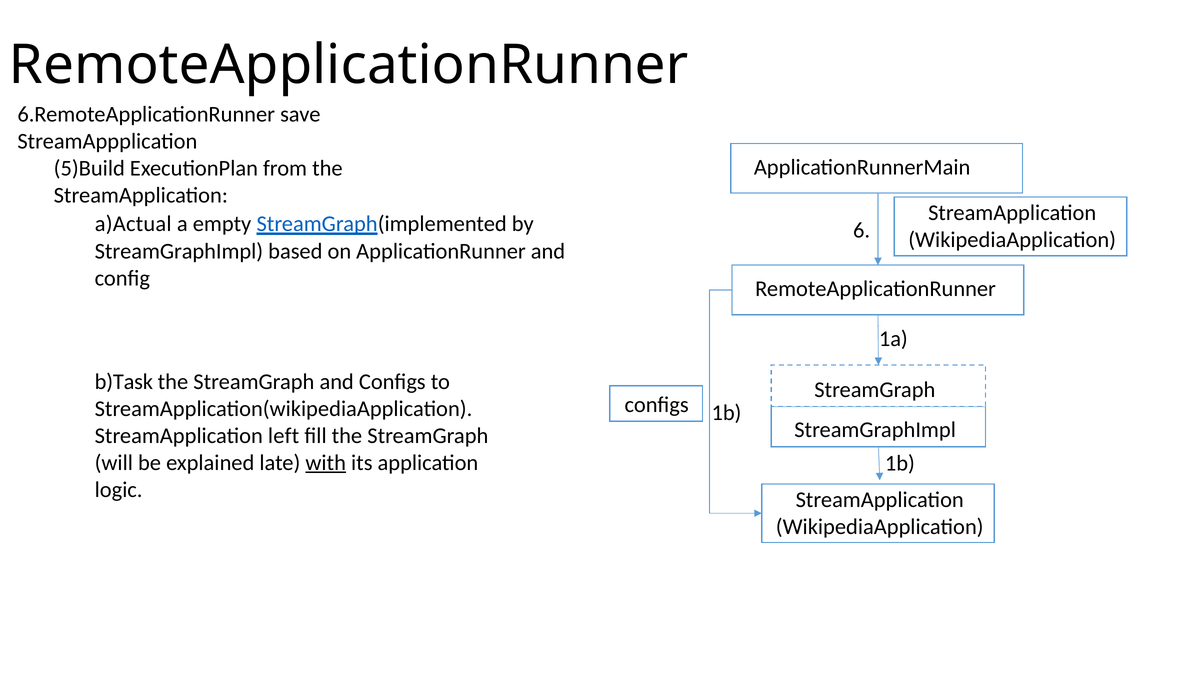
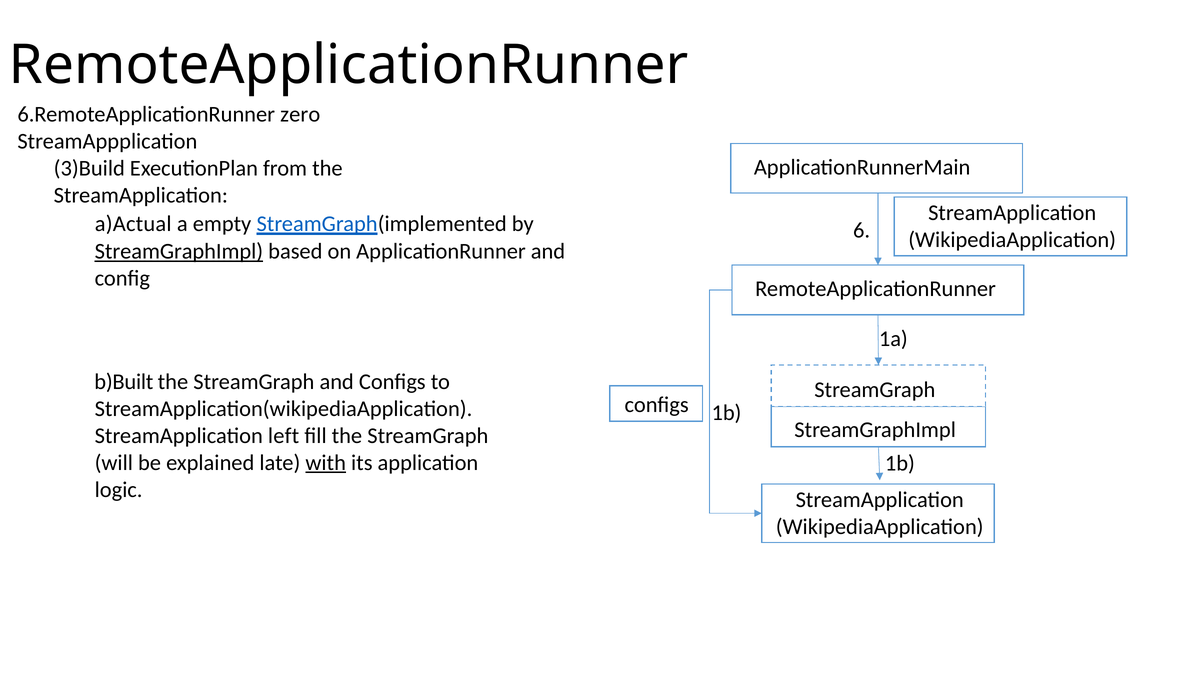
save: save -> zero (300, 114)
5)Build: 5)Build -> 3)Build (89, 168)
StreamGraphImpl underline: none -> present (179, 251)
b)Task: b)Task -> b)Built (124, 381)
